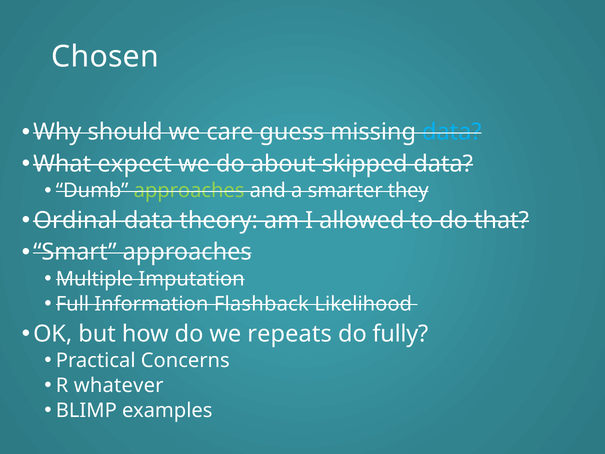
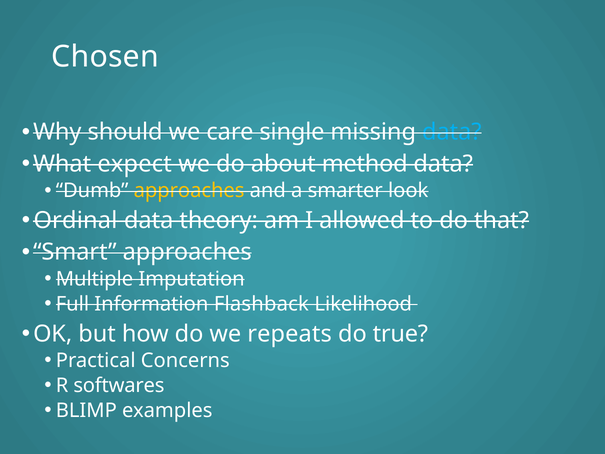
guess: guess -> single (292, 132)
skipped: skipped -> method (365, 164)
approaches colour: light green -> yellow (189, 191)
they: they -> look (408, 191)
fully: fully -> true (400, 334)
whatever: whatever -> softwares (119, 385)
